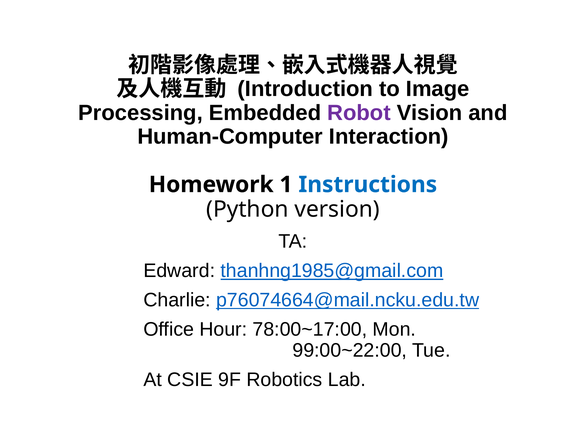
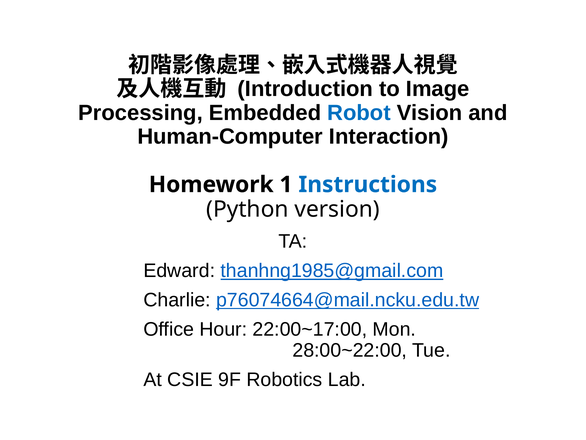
Robot colour: purple -> blue (359, 113)
78:00~17:00: 78:00~17:00 -> 22:00~17:00 (310, 329)
99:00~22:00: 99:00~22:00 -> 28:00~22:00 (350, 350)
